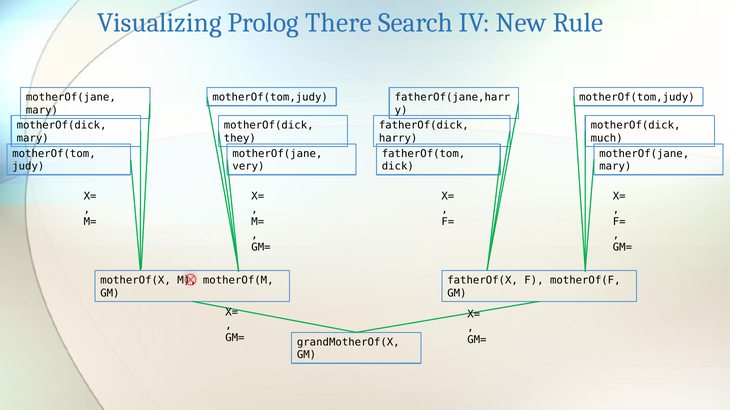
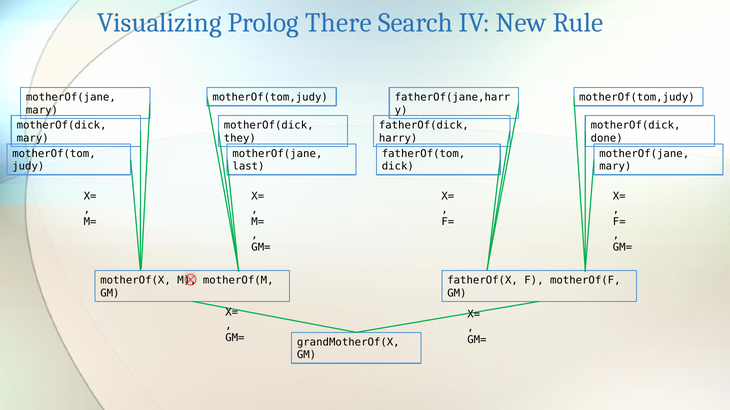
much: much -> done (607, 138)
very: very -> last (249, 167)
